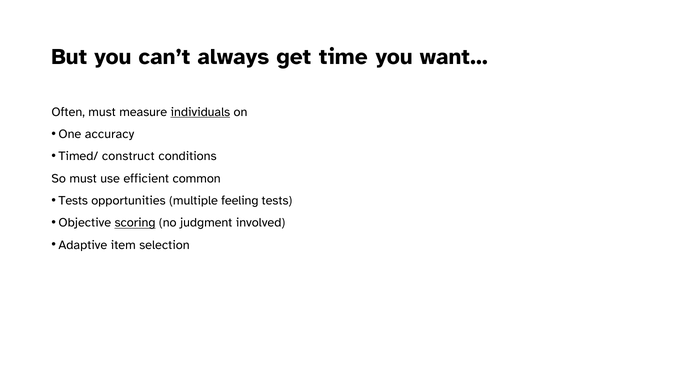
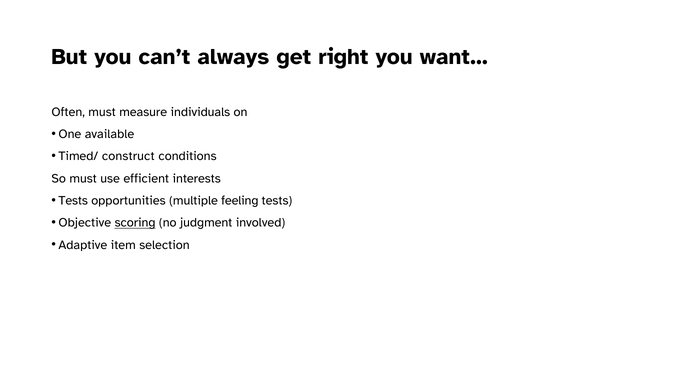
time: time -> right (343, 57)
individuals underline: present -> none (200, 112)
accuracy: accuracy -> available (110, 134)
common: common -> interests (197, 178)
